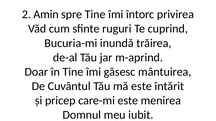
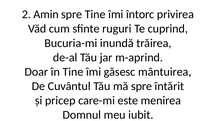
mă este: este -> spre (142, 86)
